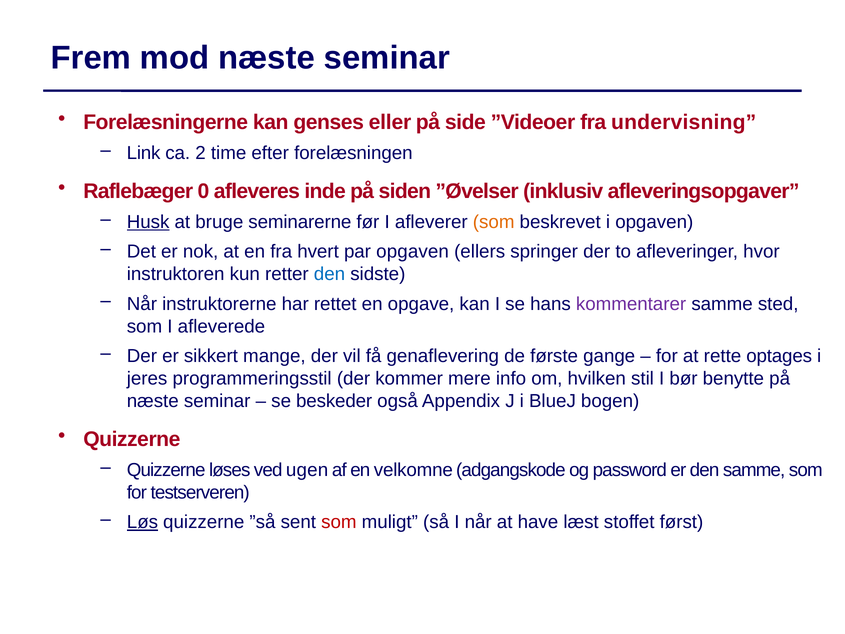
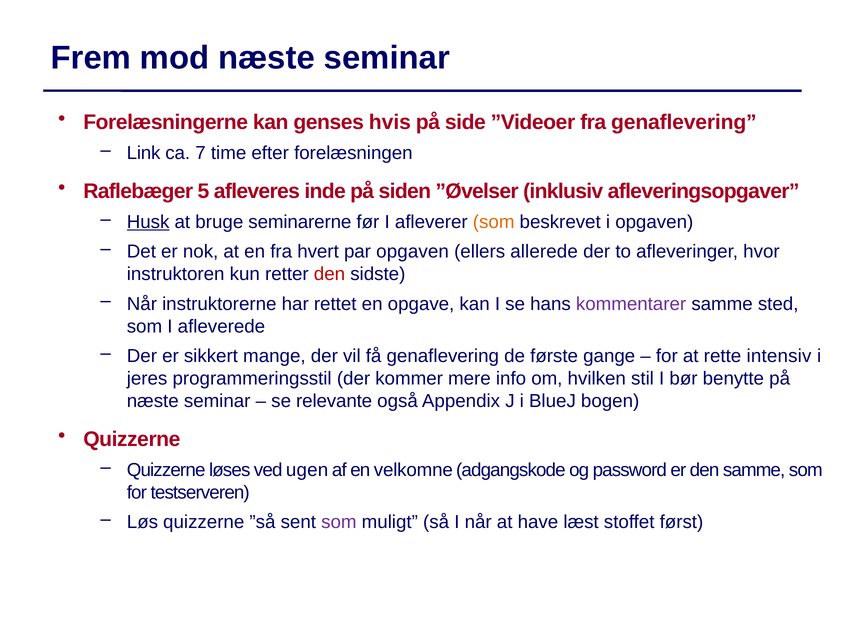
eller: eller -> hvis (390, 122)
fra undervisning: undervisning -> genaflevering (684, 122)
2: 2 -> 7 (201, 153)
0: 0 -> 5 (203, 191)
springer: springer -> allerede (544, 252)
den colour: blue -> red (330, 274)
optages: optages -> intensiv (779, 356)
beskeder: beskeder -> relevante (334, 401)
Løs underline: present -> none (142, 522)
som colour: red -> purple (339, 522)
